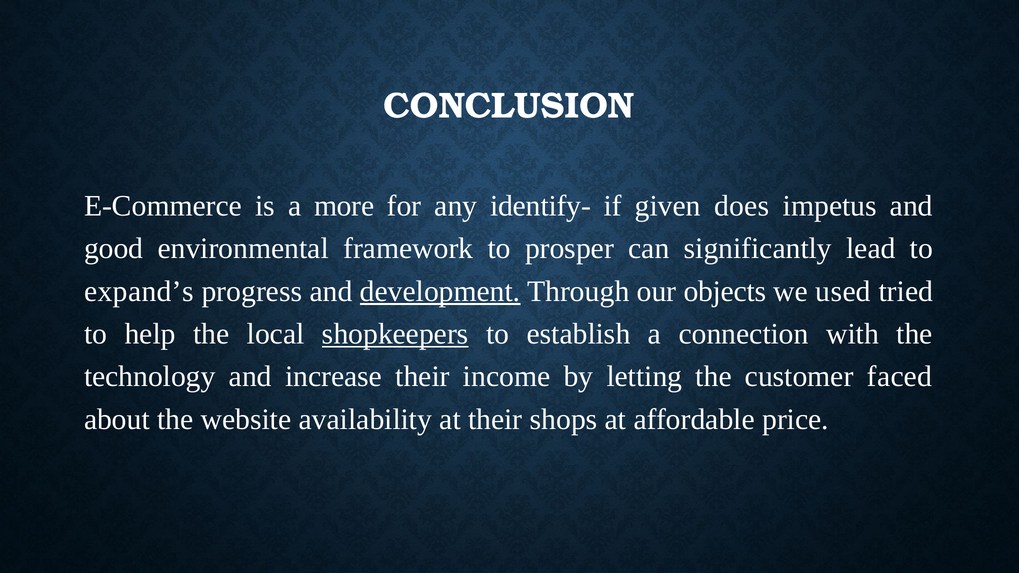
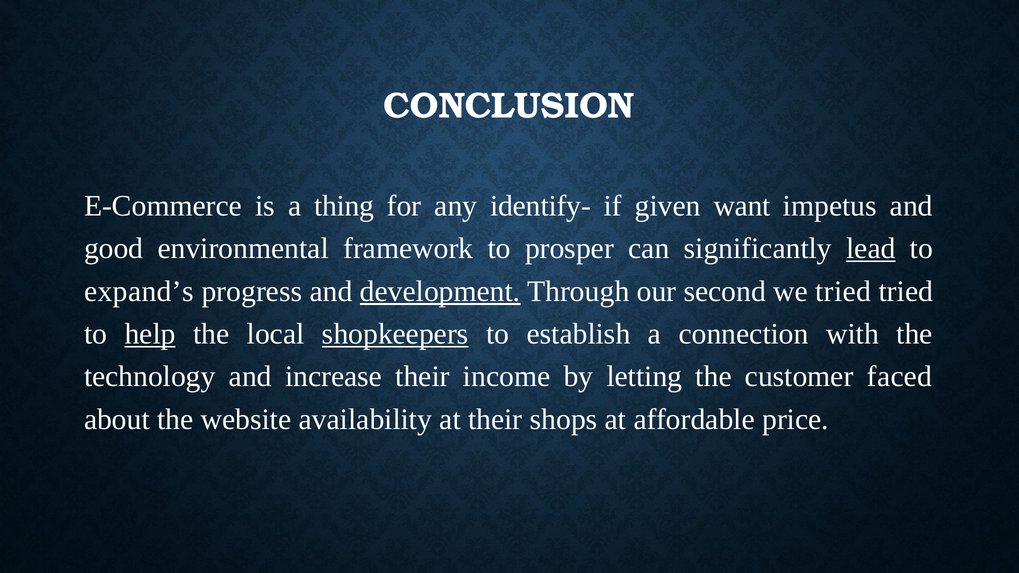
more: more -> thing (344, 206)
does: does -> want (742, 206)
lead underline: none -> present (871, 249)
objects: objects -> second (725, 291)
we used: used -> tried (843, 291)
help underline: none -> present (150, 334)
